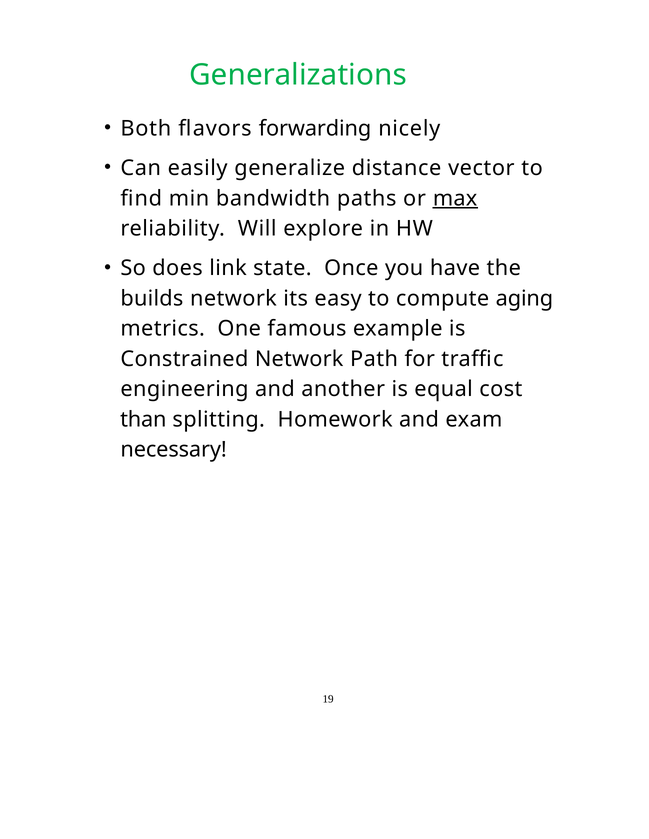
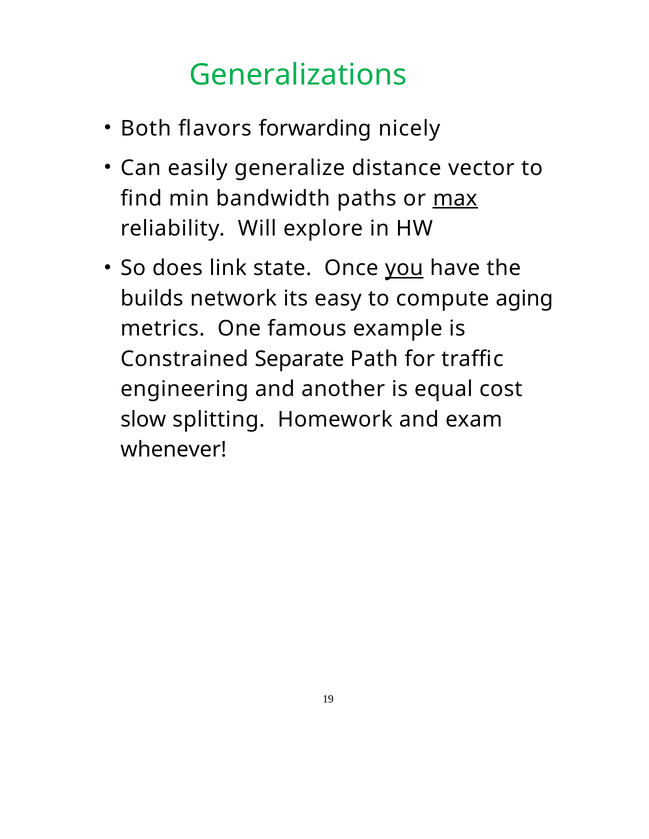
you underline: none -> present (404, 269)
Constrained Network: Network -> Separate (299, 359)
than: than -> slow (143, 420)
necessary: necessary -> whenever (174, 450)
